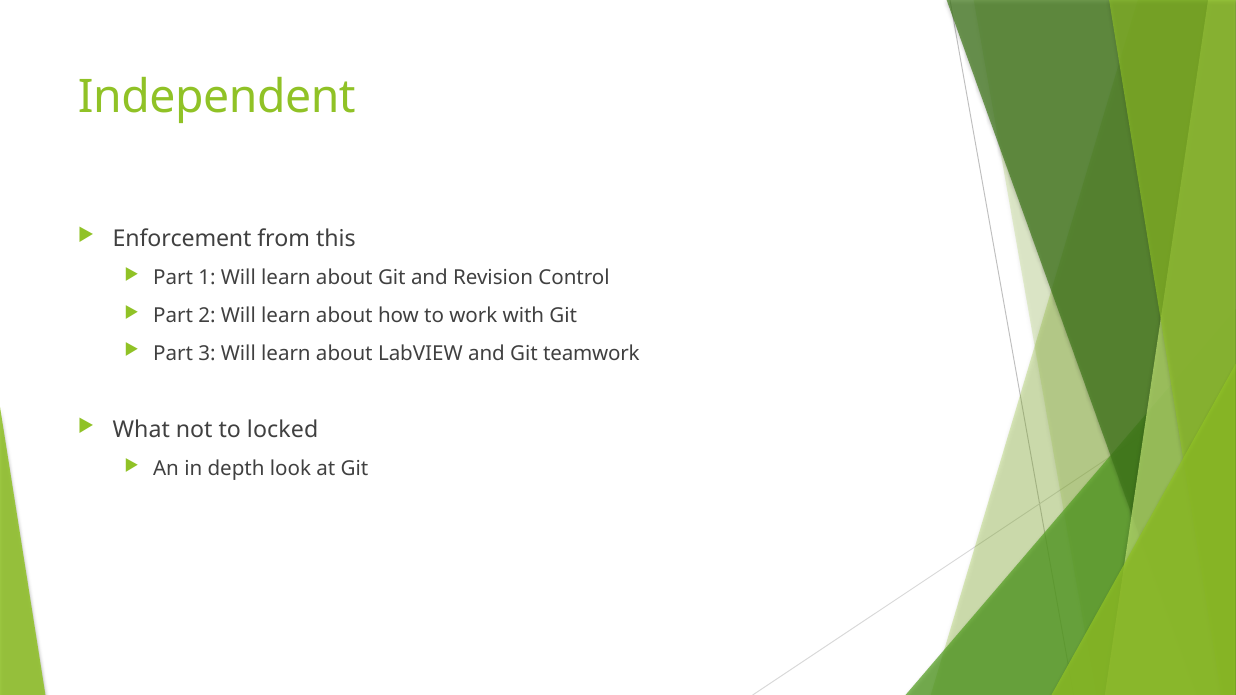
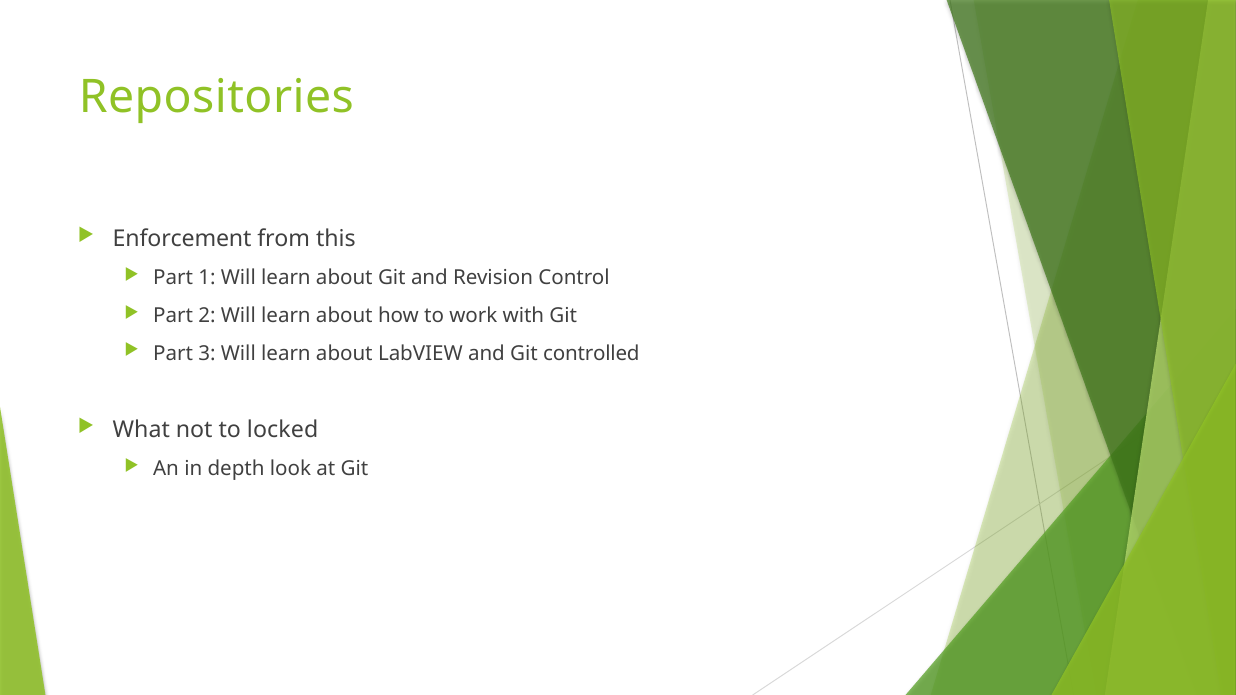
Independent: Independent -> Repositories (216, 97)
teamwork: teamwork -> controlled (591, 353)
